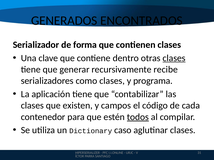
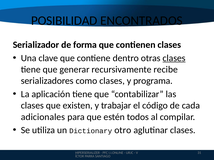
GENERADOS: GENERADOS -> POSIBILIDAD (64, 21)
campos: campos -> trabajar (116, 106)
contenedor: contenedor -> adicionales (43, 117)
todos underline: present -> none (138, 117)
caso: caso -> otro (123, 131)
